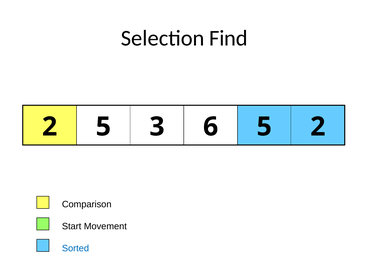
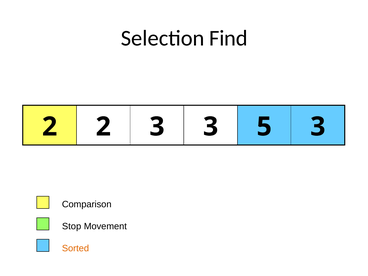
2 5: 5 -> 2 (103, 127)
3 6: 6 -> 3 (211, 127)
5 2: 2 -> 3 (318, 127)
Start: Start -> Stop (72, 226)
Sorted colour: blue -> orange (75, 248)
